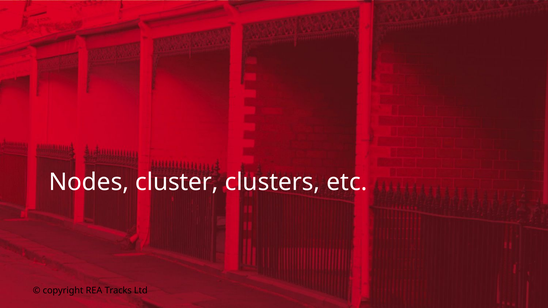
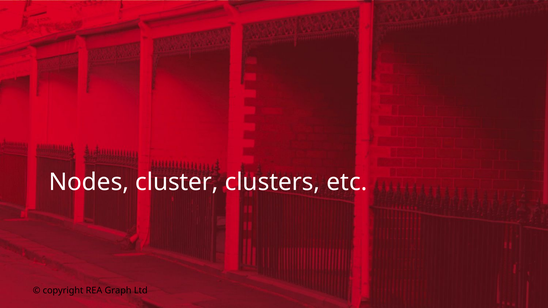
Tracks: Tracks -> Graph (118, 291)
